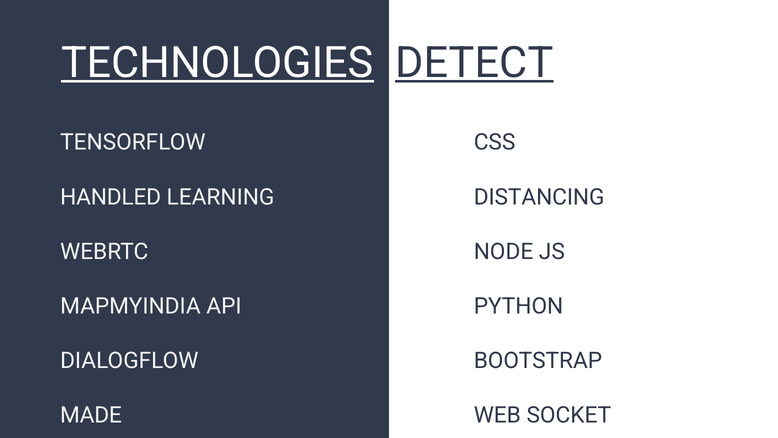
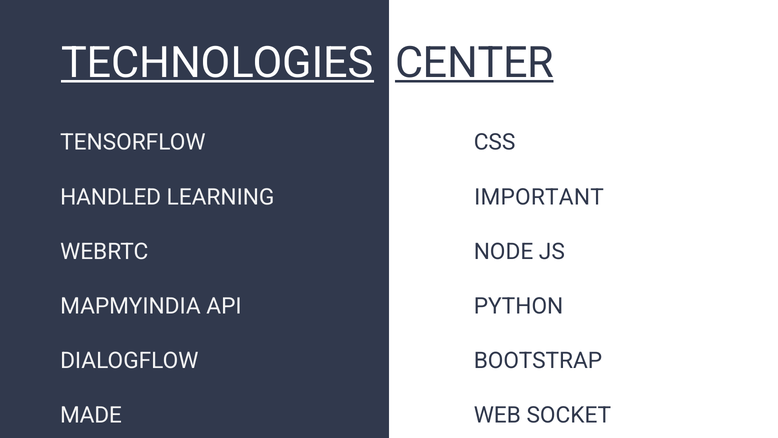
DETECT: DETECT -> CENTER (475, 63)
DISTANCING: DISTANCING -> IMPORTANT (539, 197)
